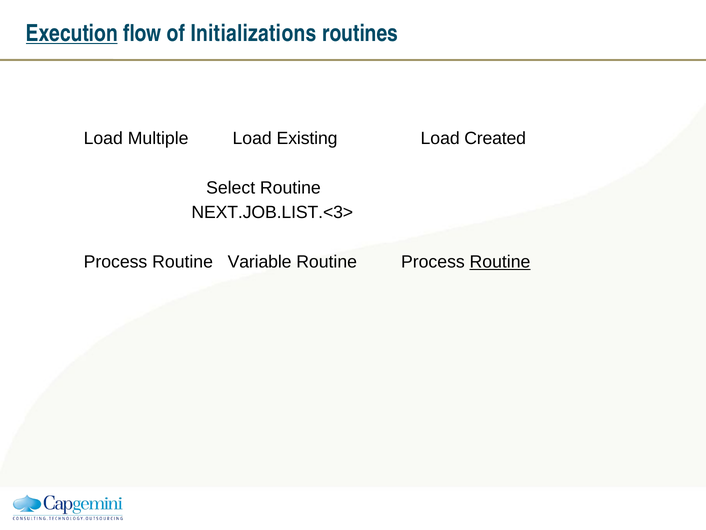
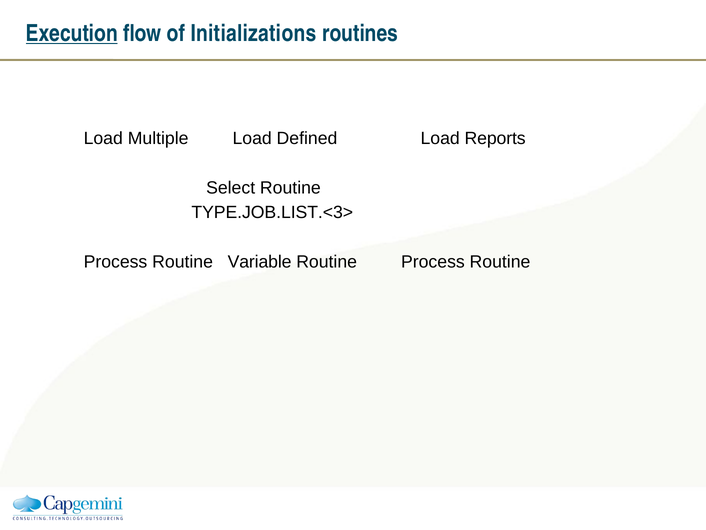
Existing: Existing -> Defined (307, 138)
Created: Created -> Reports (495, 138)
NEXT.JOB.LIST.<3>: NEXT.JOB.LIST.<3> -> TYPE.JOB.LIST.<3> (272, 212)
Routine underline: present -> none (500, 262)
